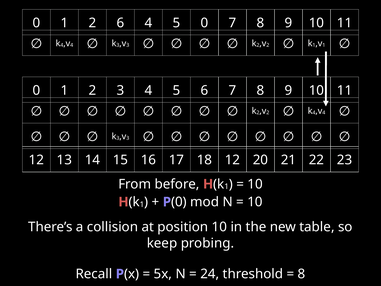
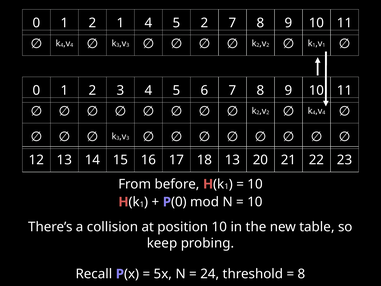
2 6: 6 -> 1 (120, 23)
5 0: 0 -> 2 (204, 23)
18 12: 12 -> 13 (232, 160)
